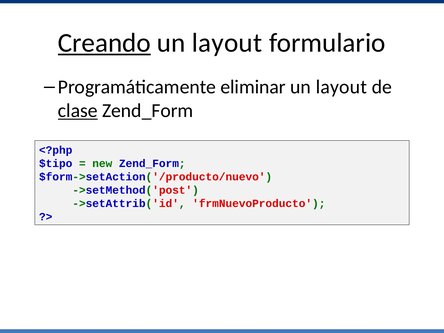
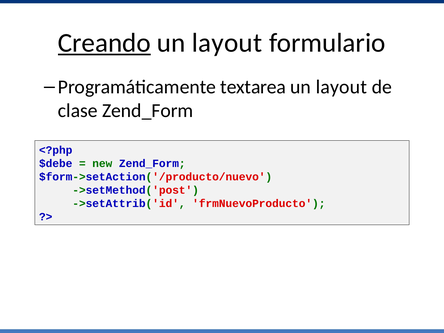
eliminar: eliminar -> textarea (253, 87)
clase underline: present -> none (78, 111)
$tipo: $tipo -> $debe (56, 163)
